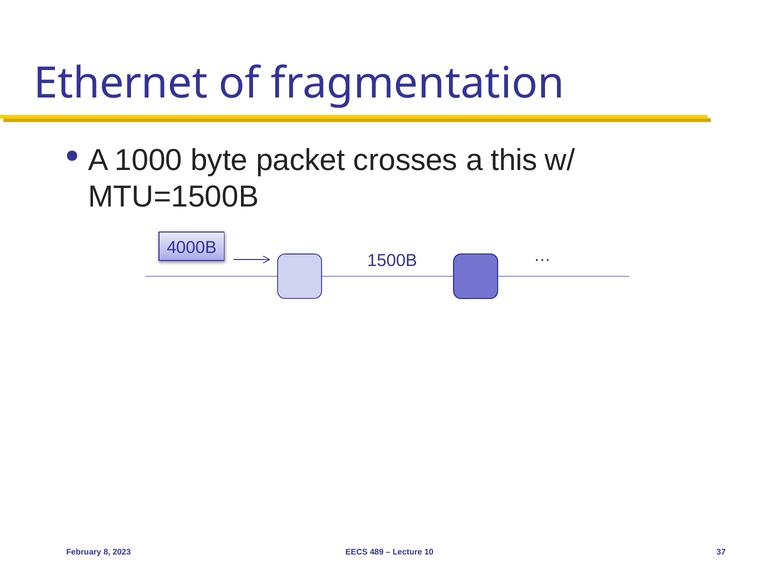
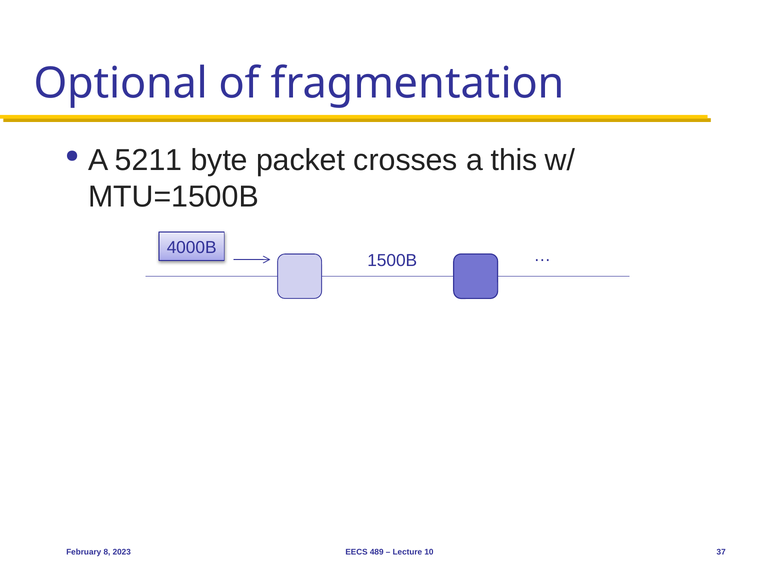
Ethernet: Ethernet -> Optional (121, 83)
1000: 1000 -> 5211 (149, 161)
